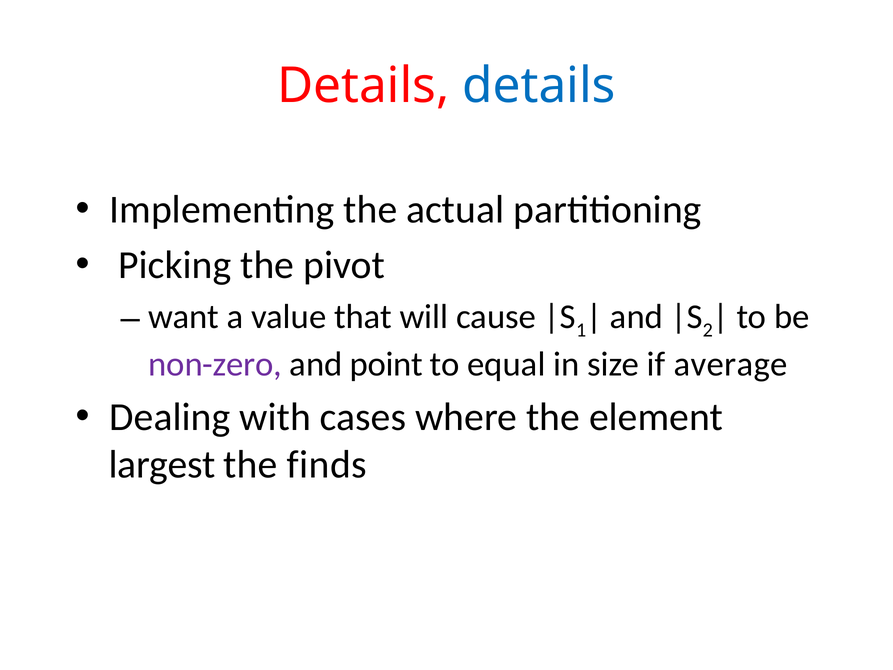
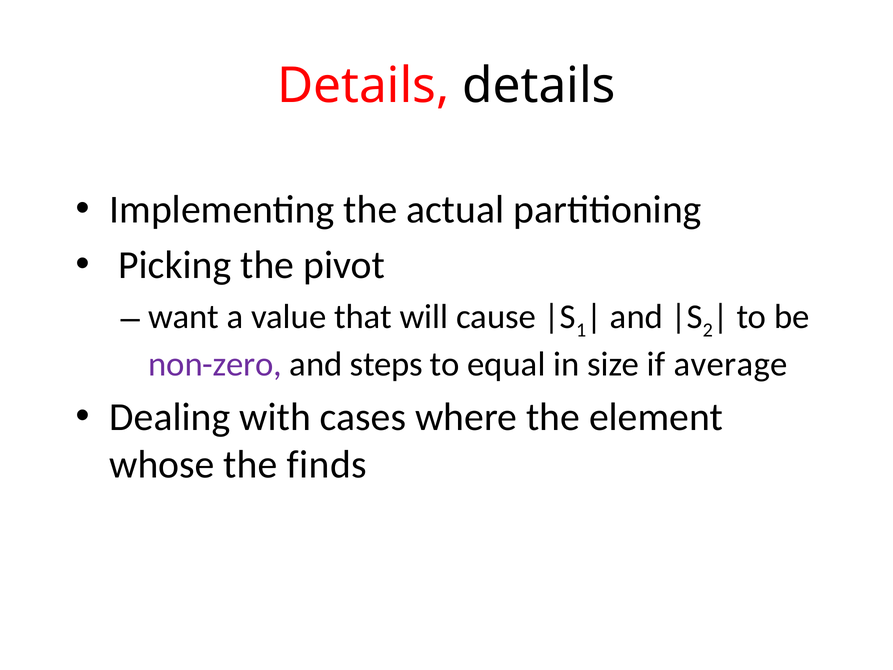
details colour: blue -> black (539, 86)
point: point -> steps (386, 364)
largest: largest -> whose (162, 465)
